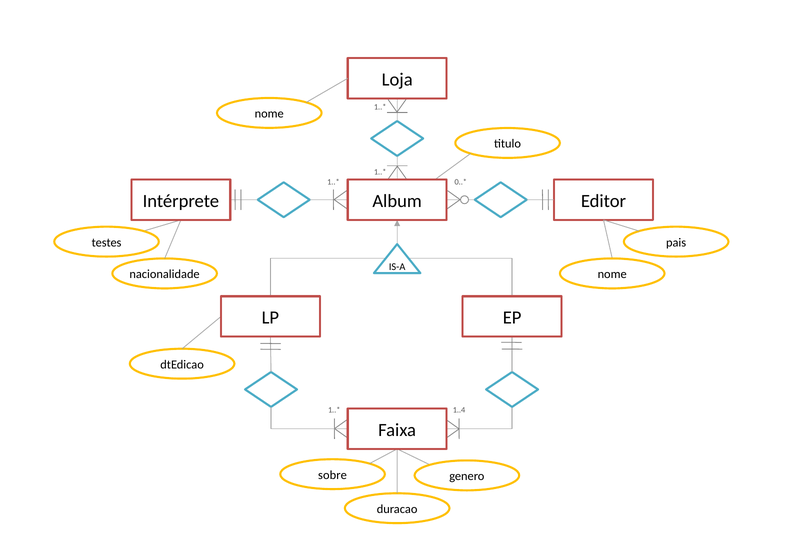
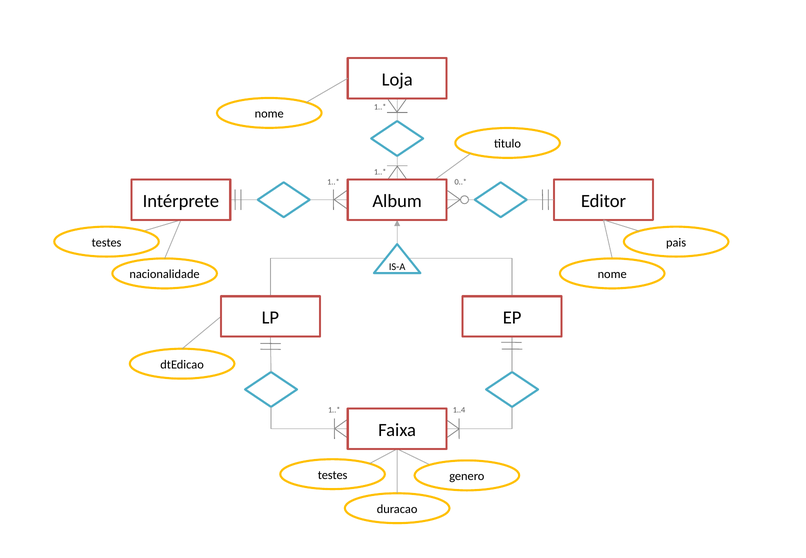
sobre: sobre -> testes (333, 475)
